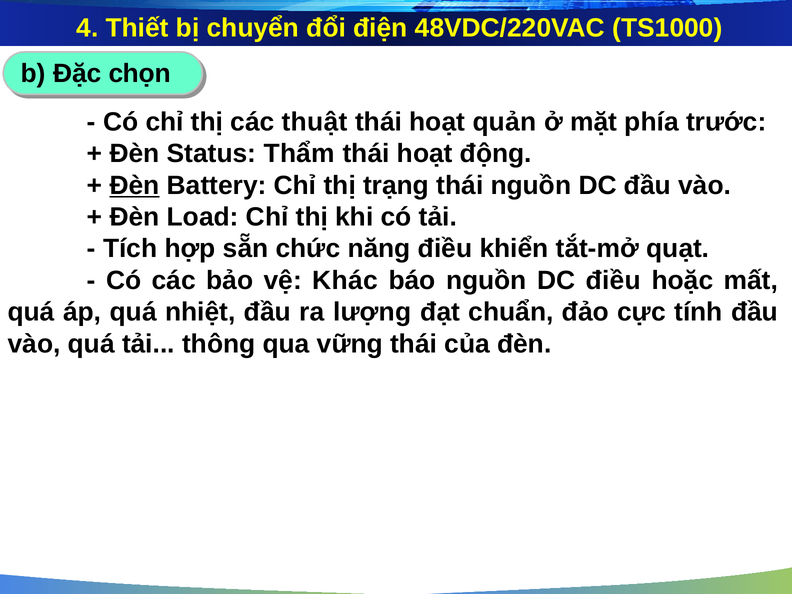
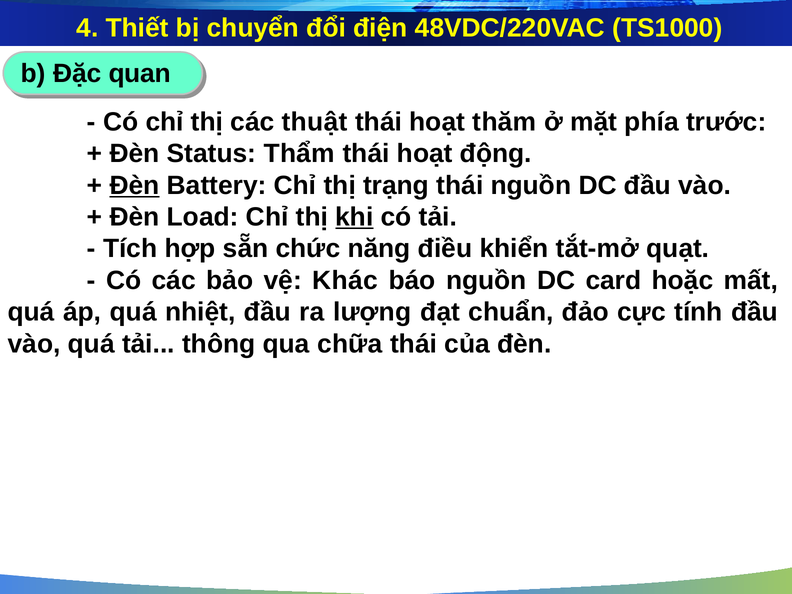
chọn: chọn -> quan (140, 73)
quản: quản -> thăm (504, 122)
khi underline: none -> present (354, 217)
DC điều: điều -> card (613, 280)
vững: vững -> chữa (350, 344)
